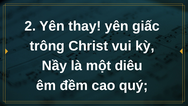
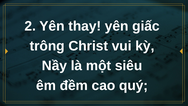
diêu: diêu -> siêu (129, 66)
